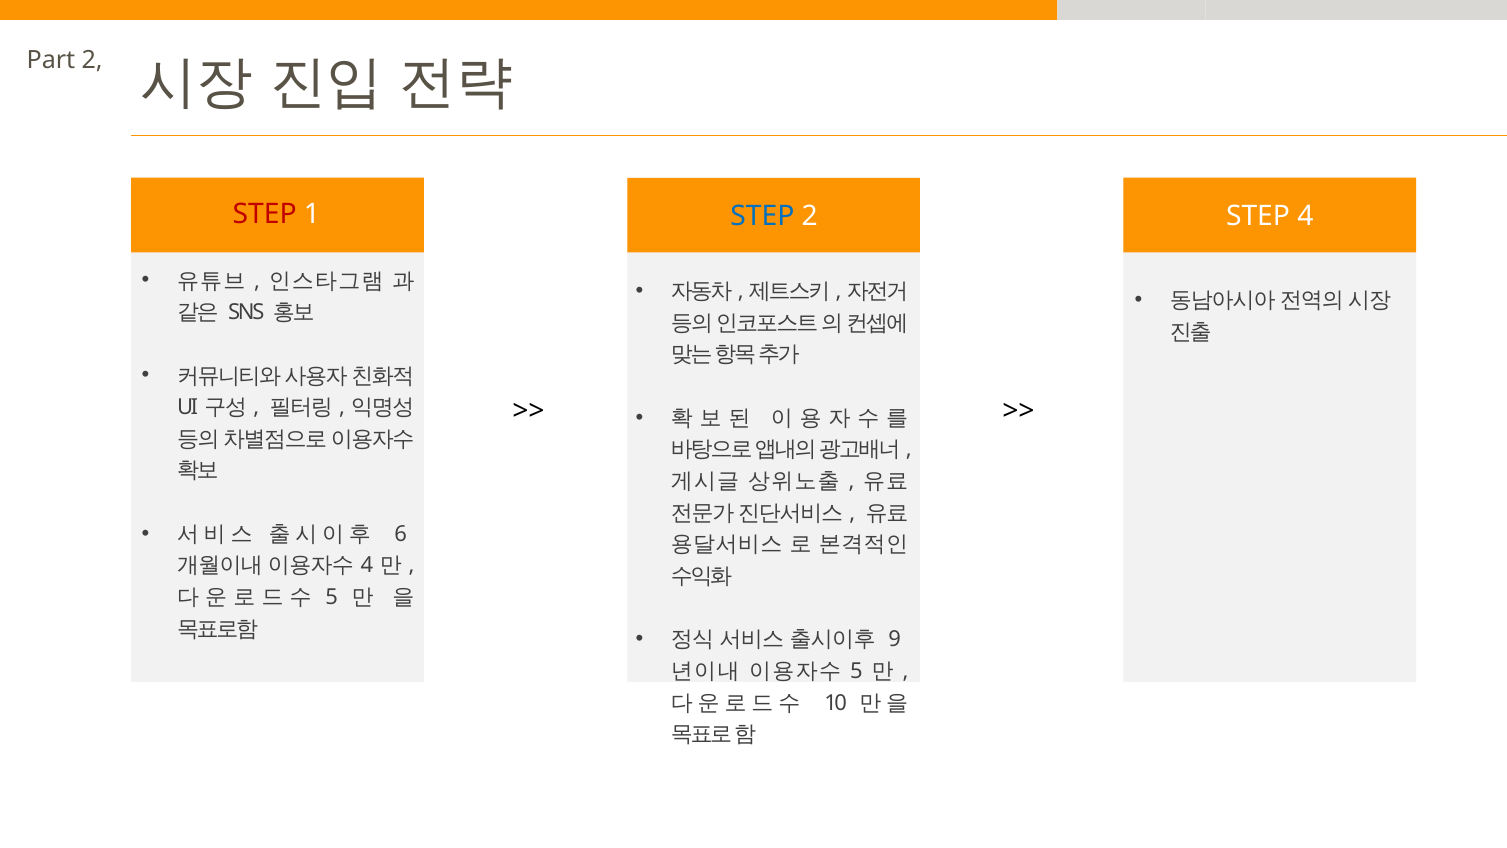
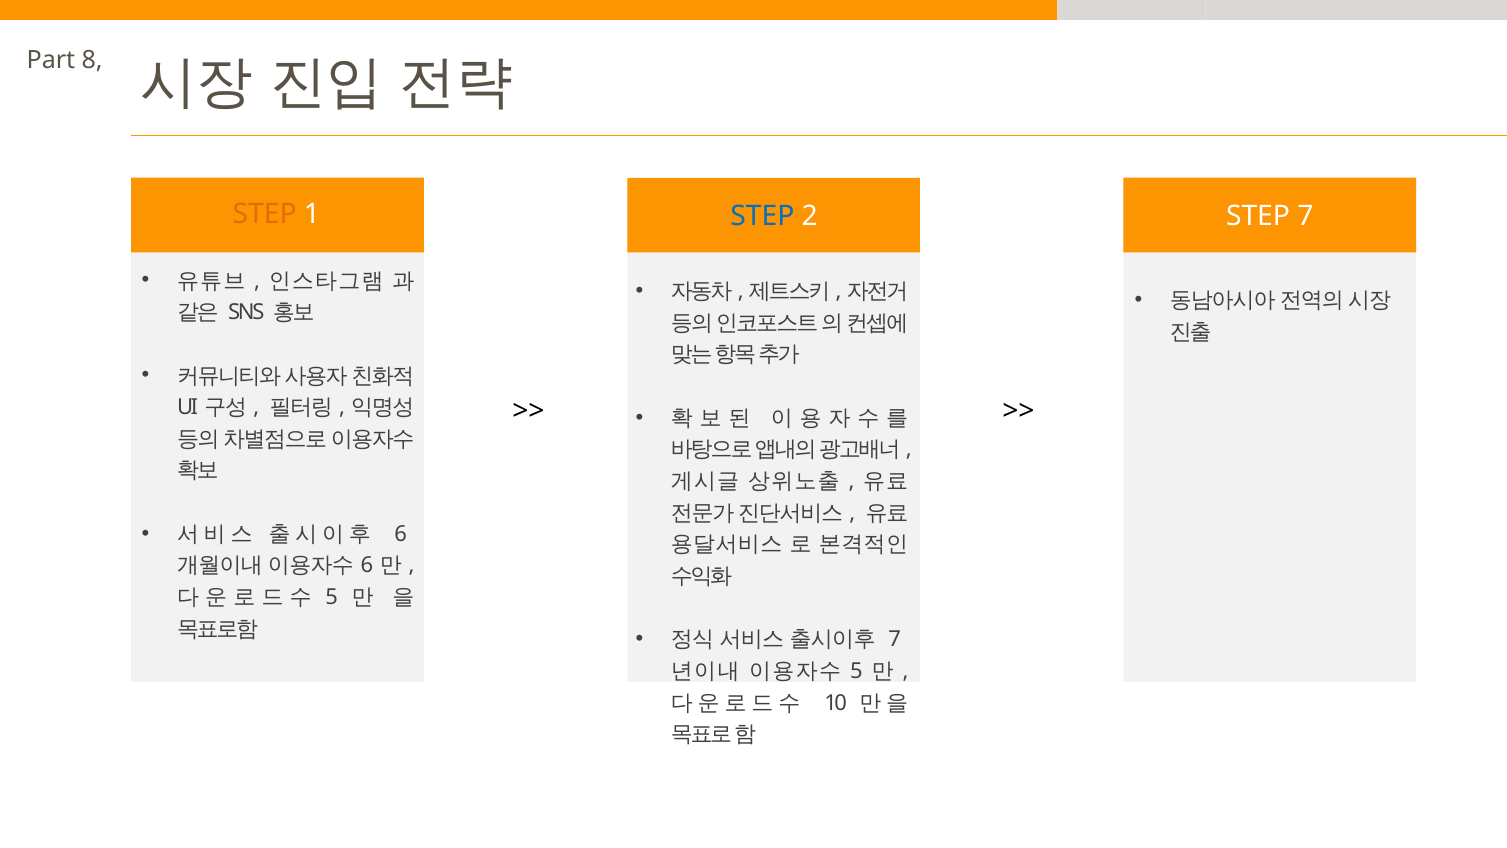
Part 2: 2 -> 8 (92, 60)
STEP colour: red -> orange (265, 214)
STEP 4: 4 -> 7 (1305, 216)
4: 4 -> 6 (367, 565)
9: 9 -> 7 (895, 639)
